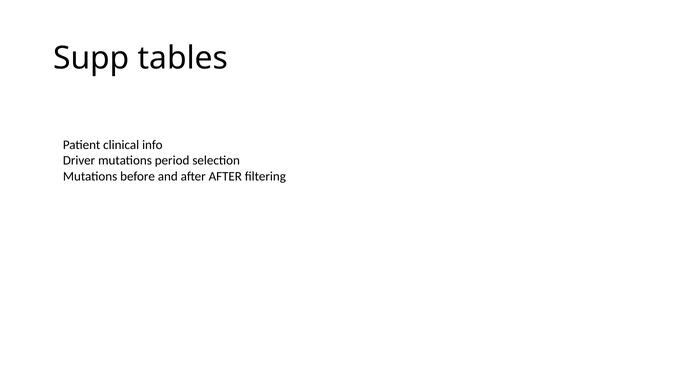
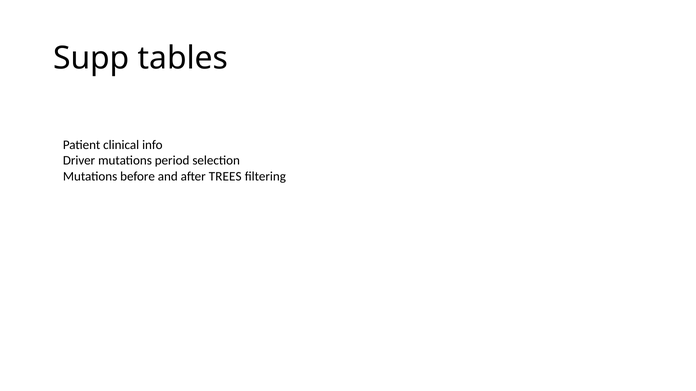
after AFTER: AFTER -> TREES (225, 176)
